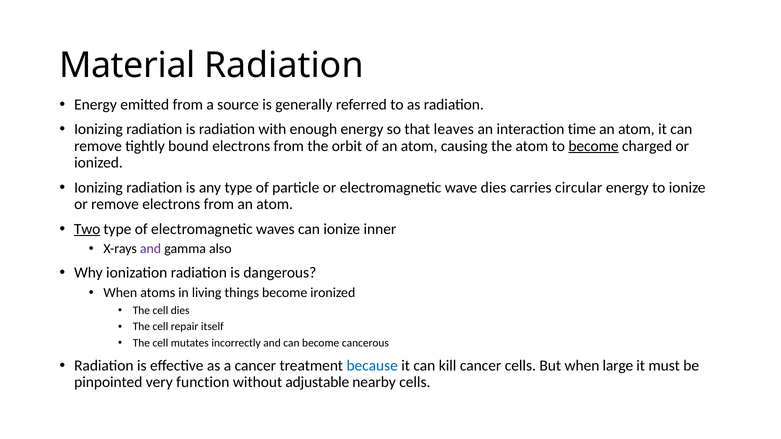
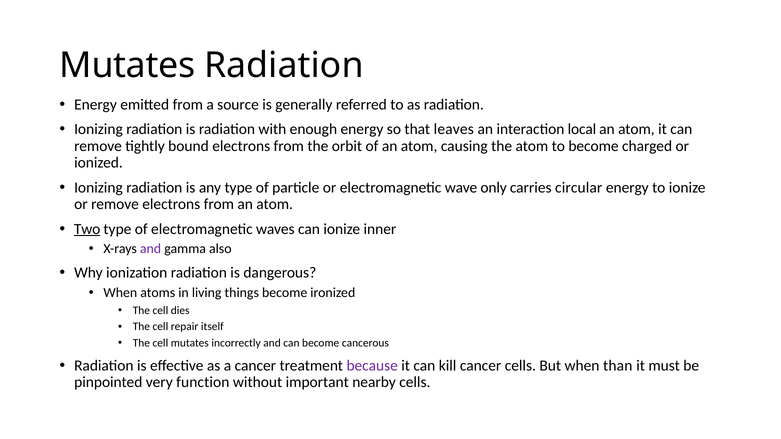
Material: Material -> Mutates (127, 66)
time: time -> local (582, 129)
become underline: present -> none (594, 146)
wave dies: dies -> only (494, 188)
because colour: blue -> purple (372, 366)
large: large -> than (618, 366)
adjustable: adjustable -> important (317, 383)
